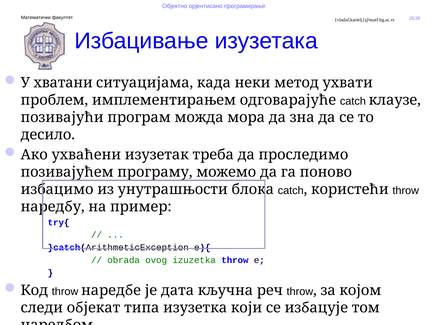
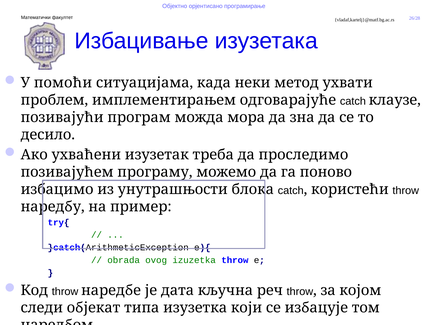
хватани: хватани -> помоћи (63, 83)
